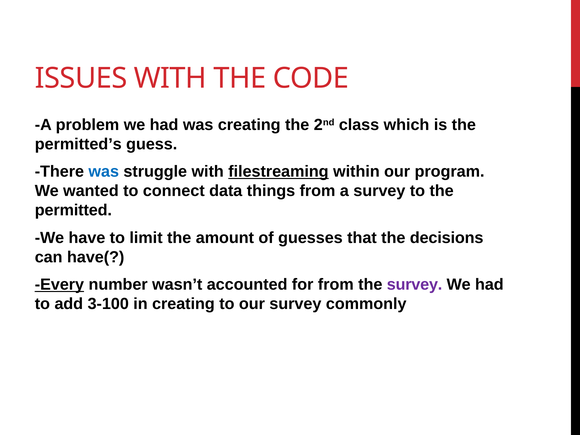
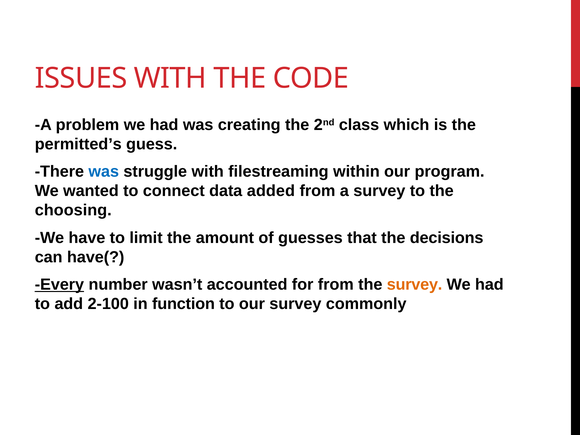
filestreaming underline: present -> none (278, 172)
things: things -> added (271, 191)
permitted: permitted -> choosing (73, 210)
survey colour: purple -> orange (415, 284)
3-100: 3-100 -> 2-100 (108, 304)
in creating: creating -> function (183, 304)
